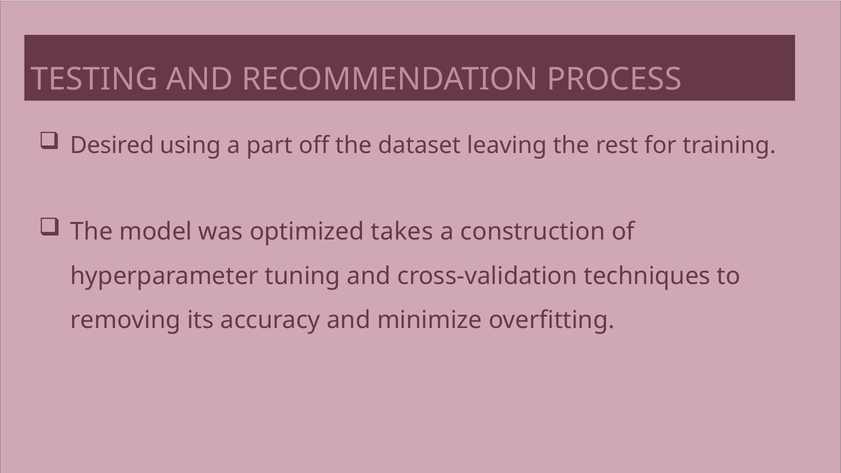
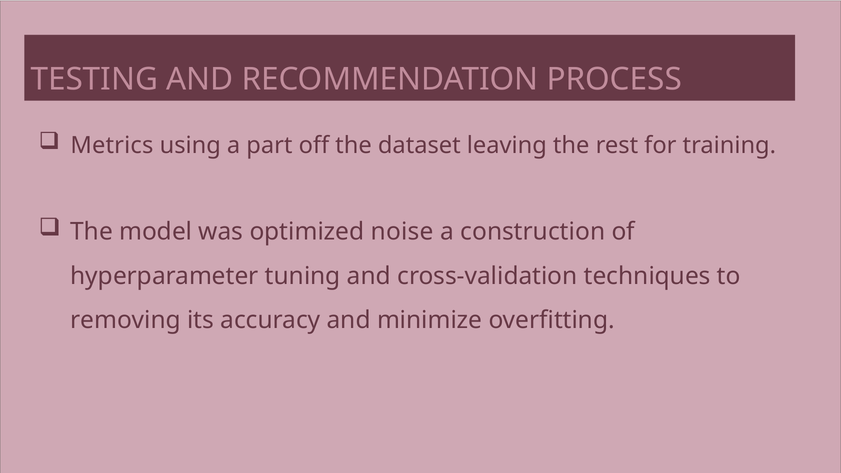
Desired: Desired -> Metrics (112, 146)
takes: takes -> noise (402, 232)
